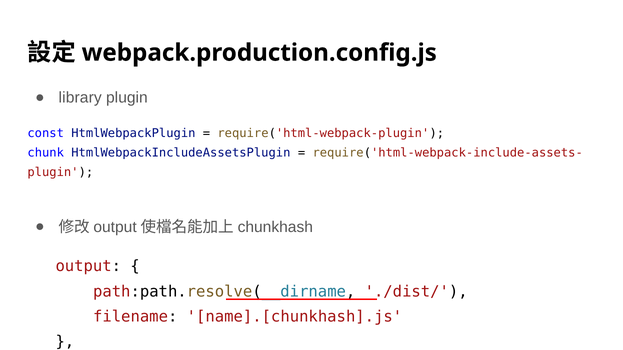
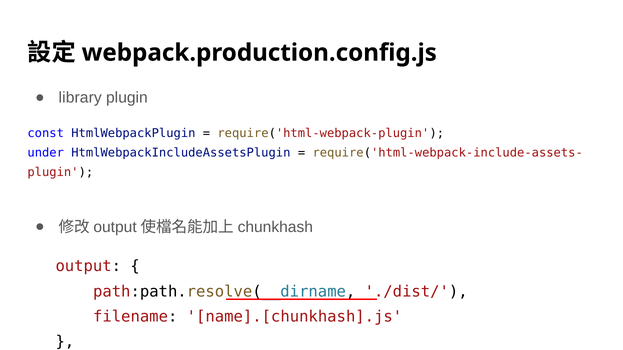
chunk: chunk -> under (46, 153)
